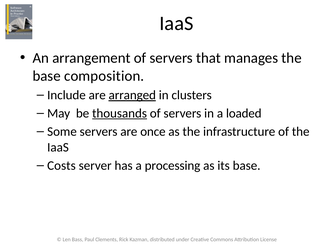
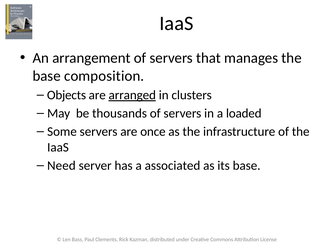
Include: Include -> Objects (67, 95)
thousands underline: present -> none (120, 113)
Costs: Costs -> Need (61, 165)
processing: processing -> associated (172, 165)
